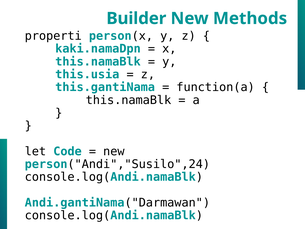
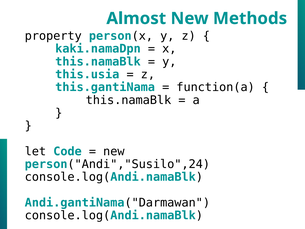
Builder: Builder -> Almost (136, 18)
properti: properti -> property (53, 36)
